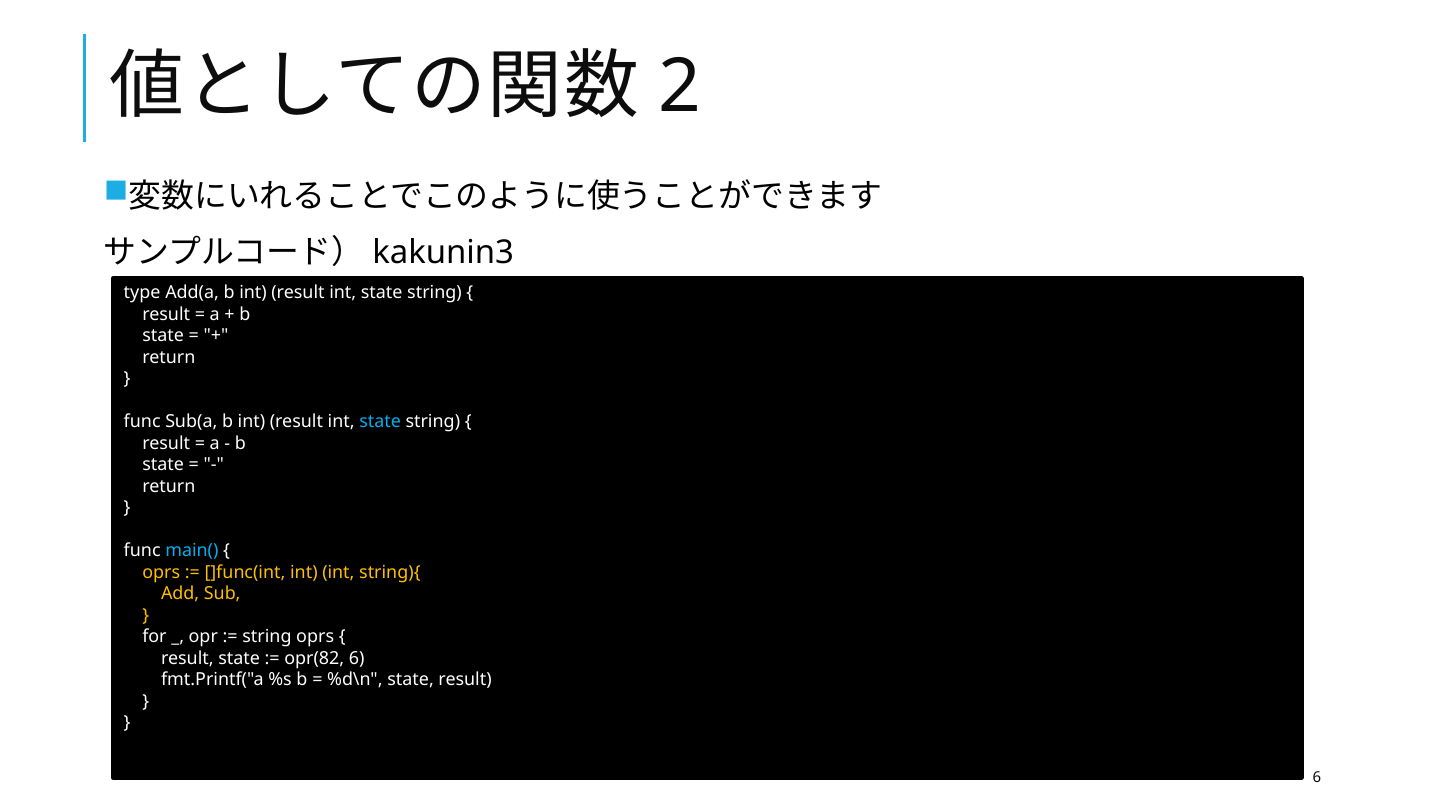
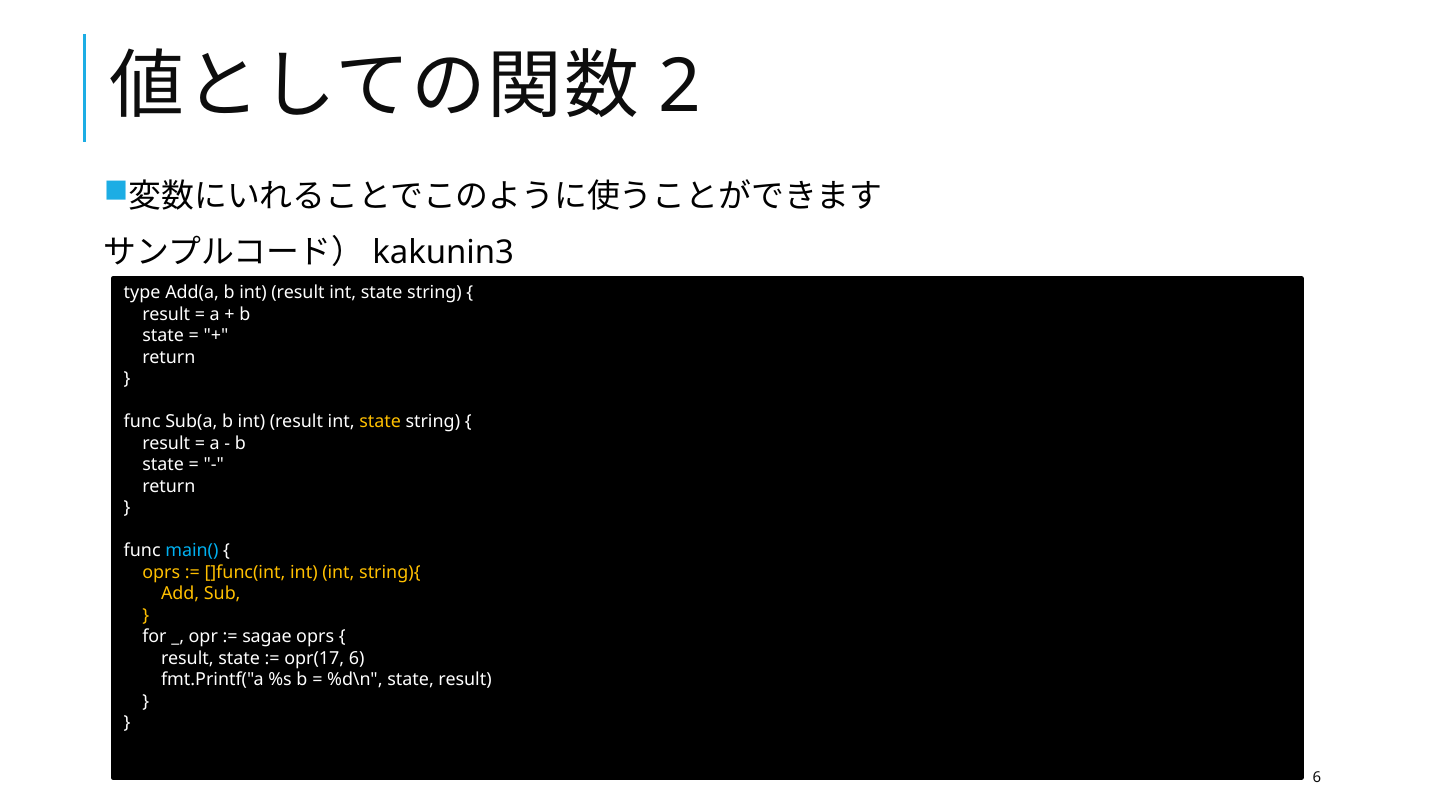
state colour: light blue -> yellow (380, 422)
string: string -> sagae (267, 637)
opr(82: opr(82 -> opr(17 (314, 659)
